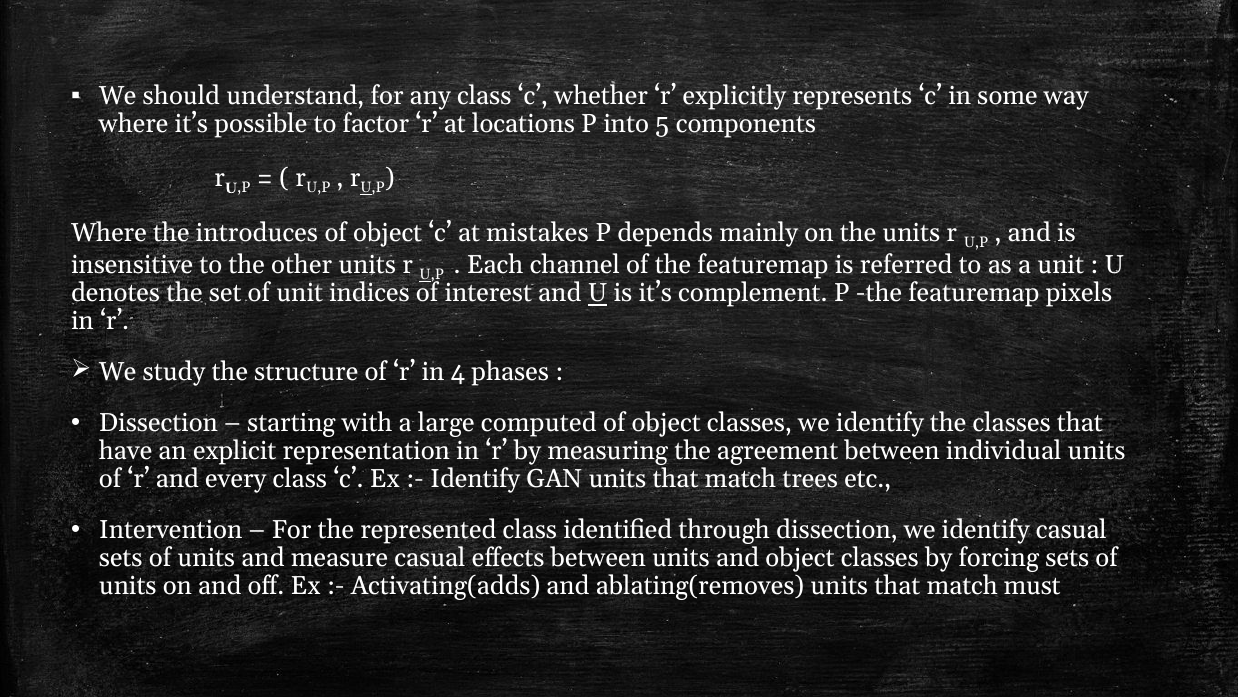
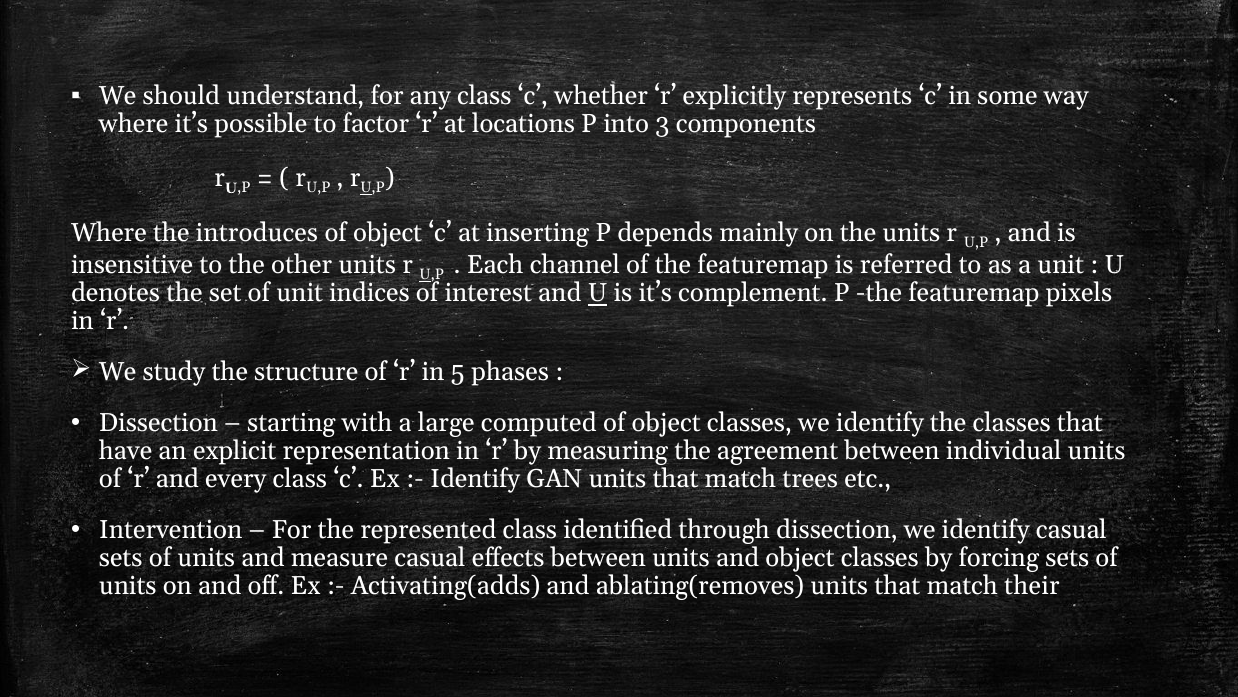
5: 5 -> 3 (662, 124)
mistakes: mistakes -> inserting (538, 233)
4: 4 -> 5 (458, 372)
must: must -> their (1032, 586)
